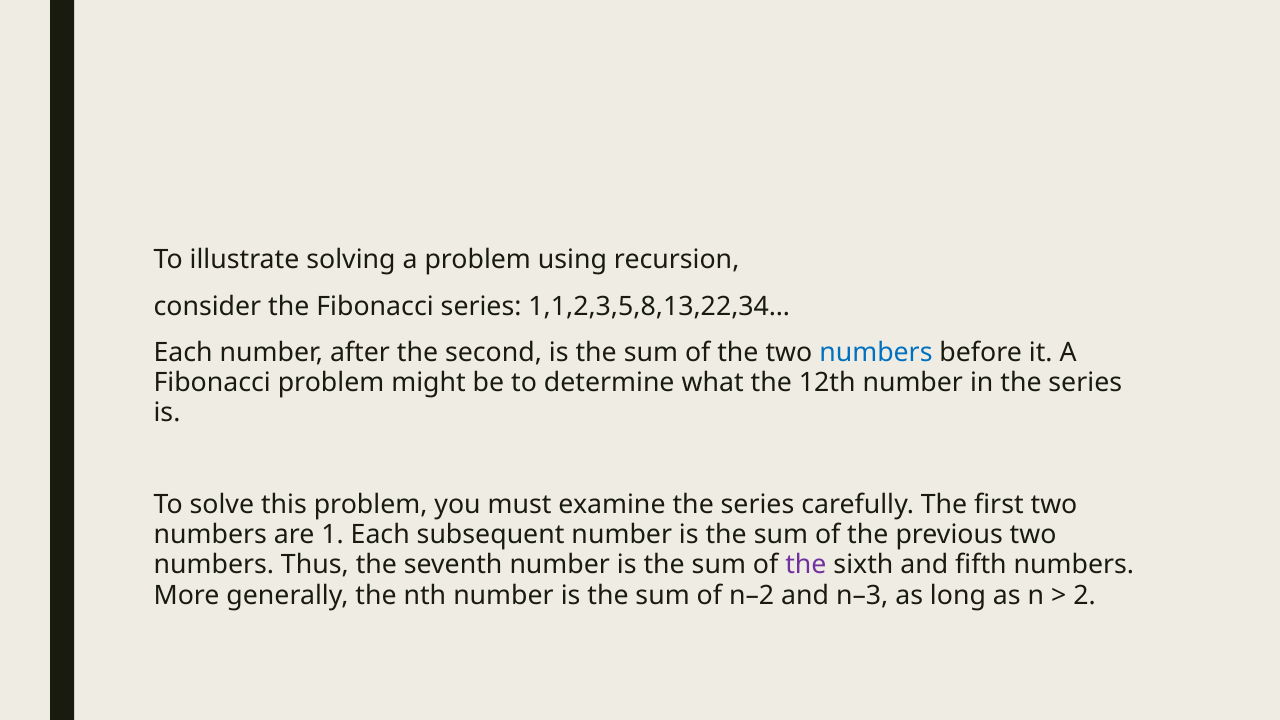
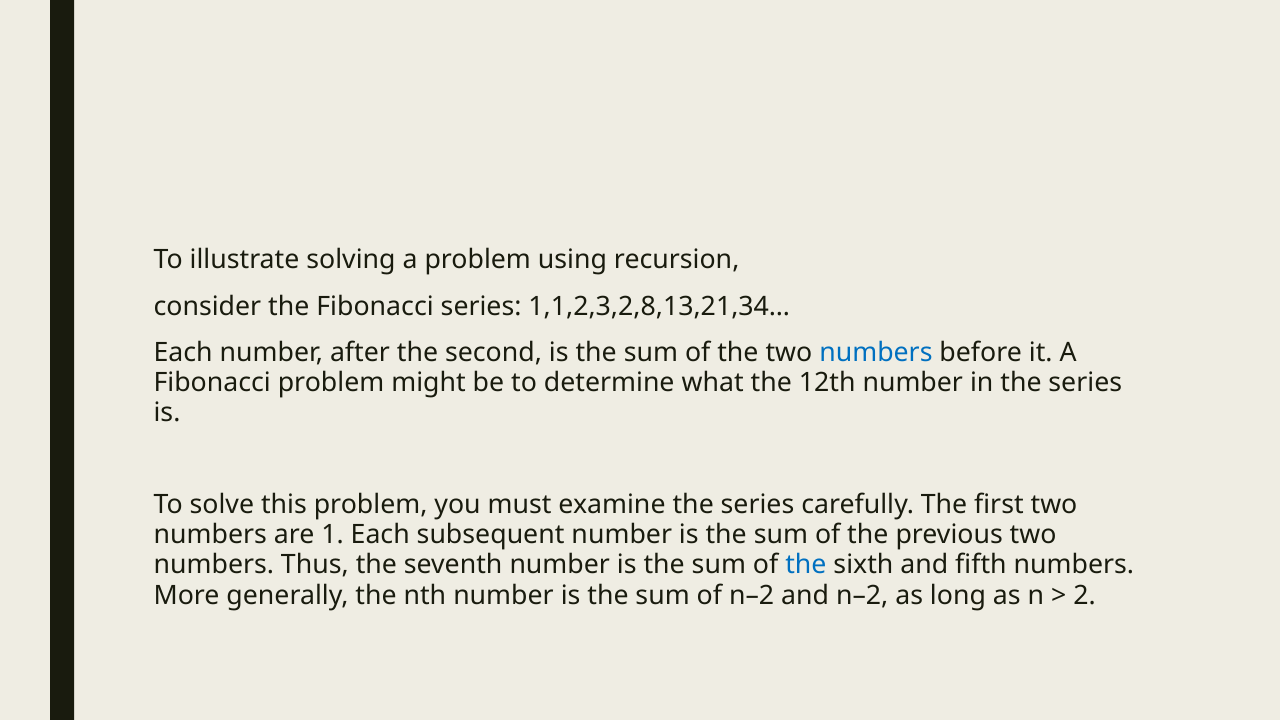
1,1,2,3,5,8,13,22,34…: 1,1,2,3,5,8,13,22,34… -> 1,1,2,3,2,8,13,21,34… (659, 306)
the colour: purple -> blue (806, 565)
and n–3: n–3 -> n–2 (862, 595)
